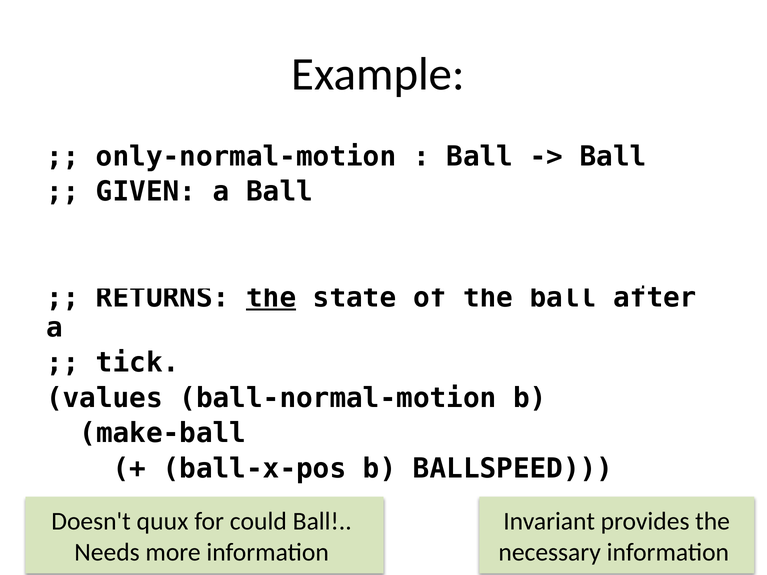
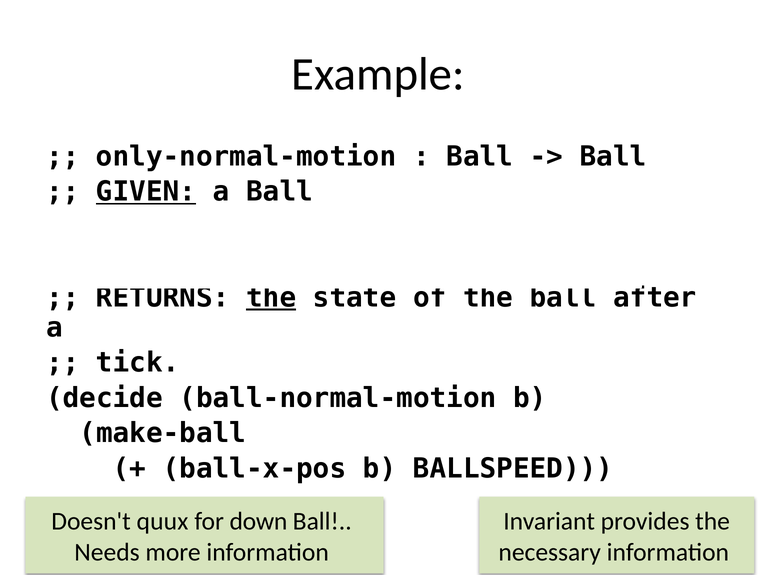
GIVEN underline: none -> present (146, 192)
values: values -> decide (104, 398)
could: could -> down (258, 522)
